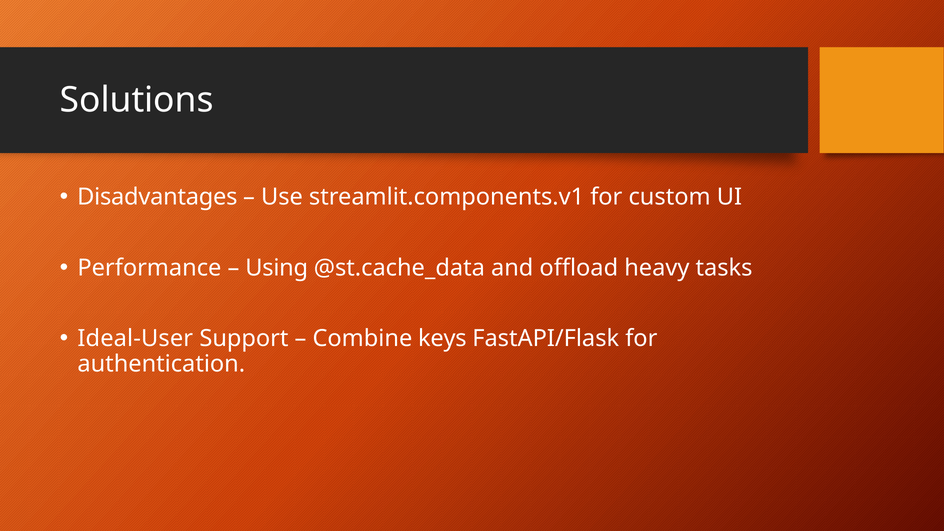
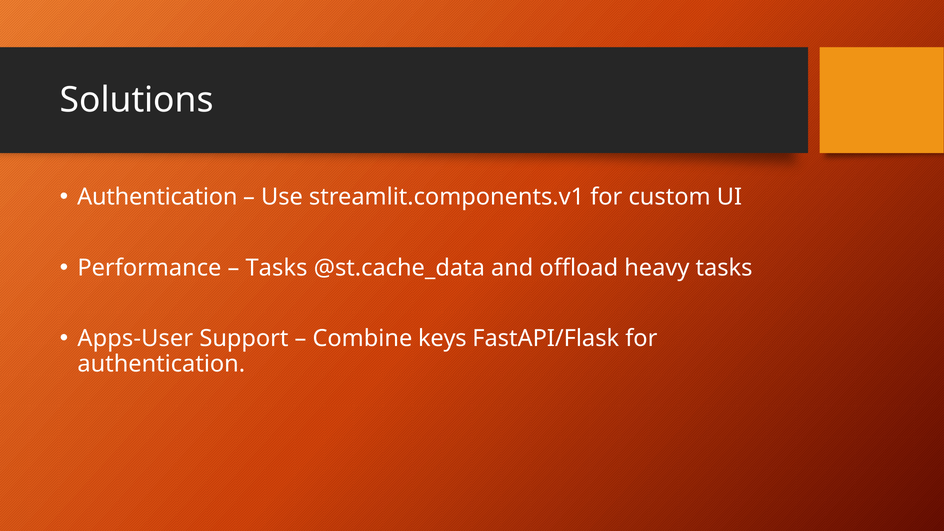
Disadvantages: Disadvantages -> Authentication (157, 197)
Using: Using -> Tasks (277, 268)
Ideal-User: Ideal-User -> Apps-User (135, 338)
